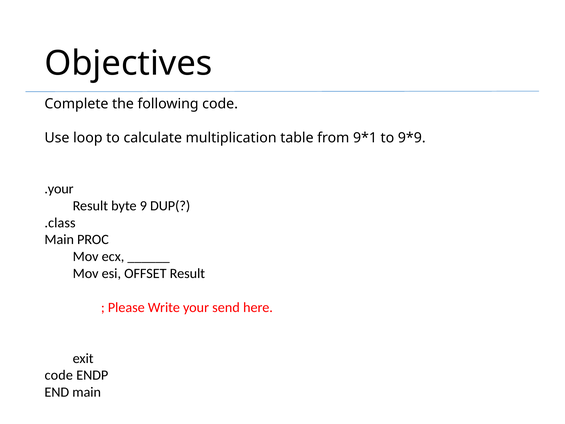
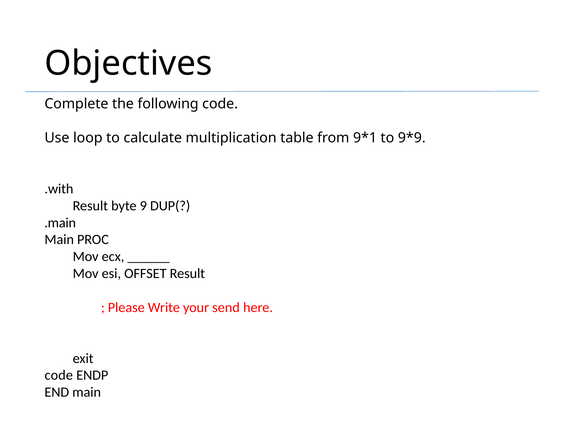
.your: .your -> .with (59, 189)
.class: .class -> .main (60, 223)
